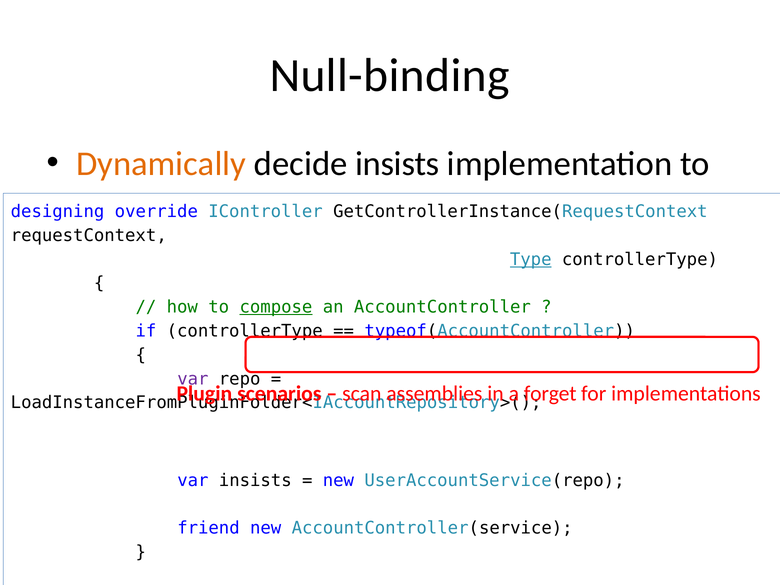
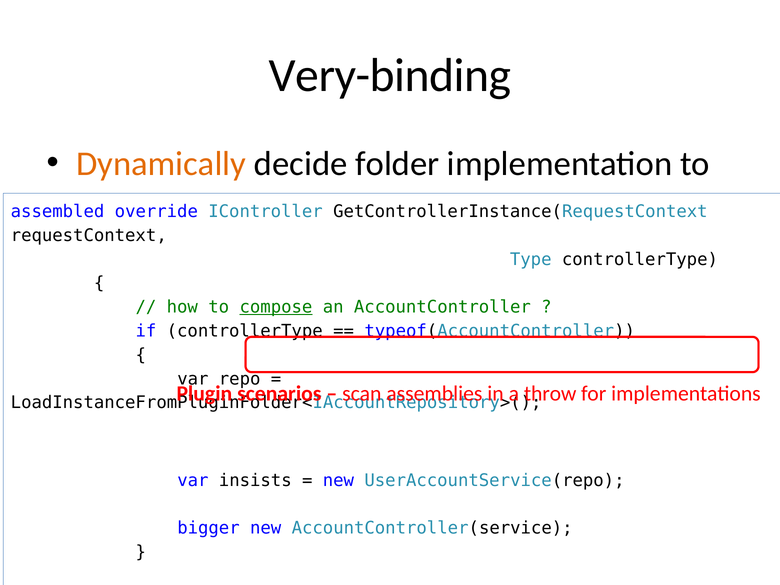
Null-binding: Null-binding -> Very-binding (390, 76)
decide insists: insists -> folder (397, 164)
designing: designing -> assembled (58, 212)
Type underline: present -> none (531, 259)
var colour: purple -> black (193, 379)
forget: forget -> throw (550, 393)
friend: friend -> bigger (208, 528)
